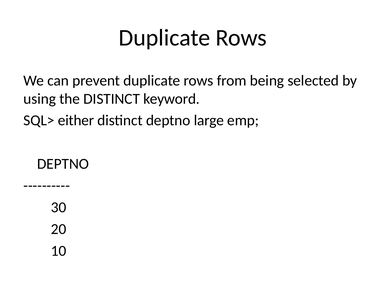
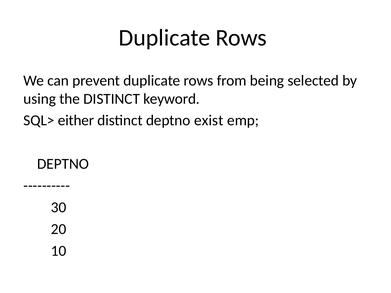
large: large -> exist (209, 121)
